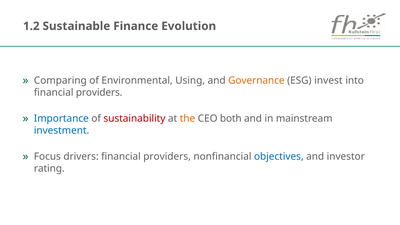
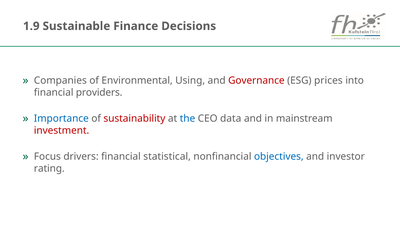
1.2: 1.2 -> 1.9 (31, 26)
Evolution: Evolution -> Decisions (189, 26)
Comparing: Comparing -> Companies (60, 81)
Governance colour: orange -> red (256, 81)
invest: invest -> prices (328, 81)
the colour: orange -> blue (188, 119)
both: both -> data (231, 119)
investment colour: blue -> red (62, 131)
drivers financial providers: providers -> statistical (167, 157)
